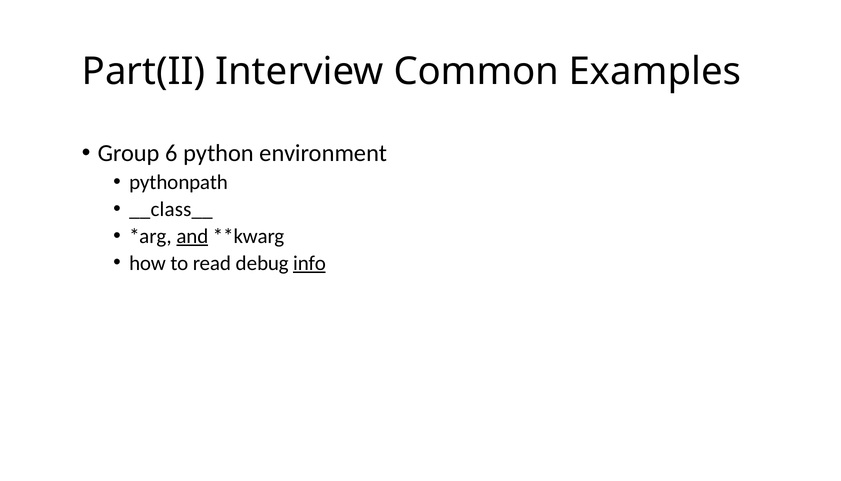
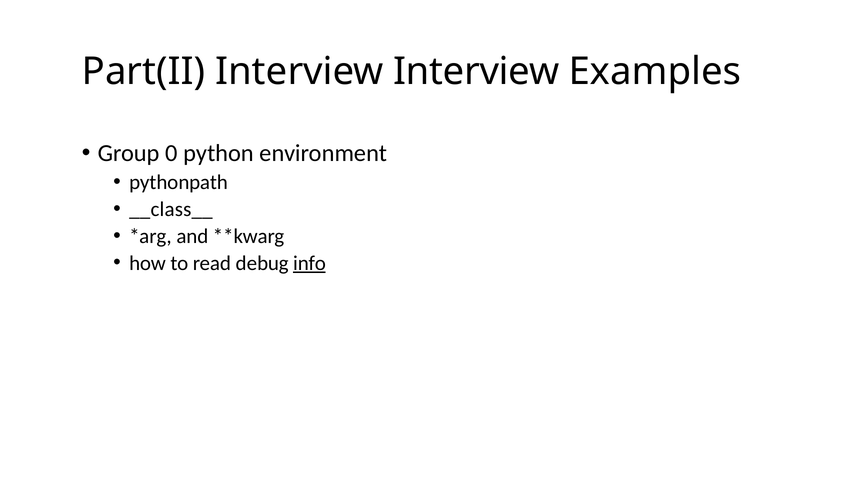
Interview Common: Common -> Interview (476, 72)
6: 6 -> 0 (171, 153)
and underline: present -> none (192, 236)
